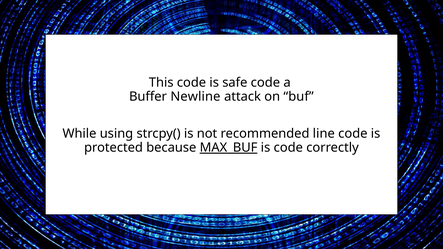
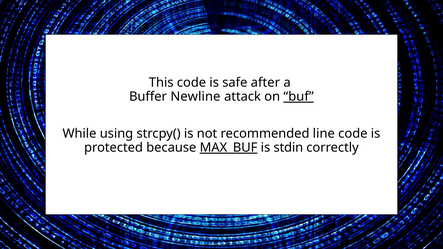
safe code: code -> after (265, 83)
buf underline: none -> present (299, 97)
is code: code -> stdin (288, 148)
